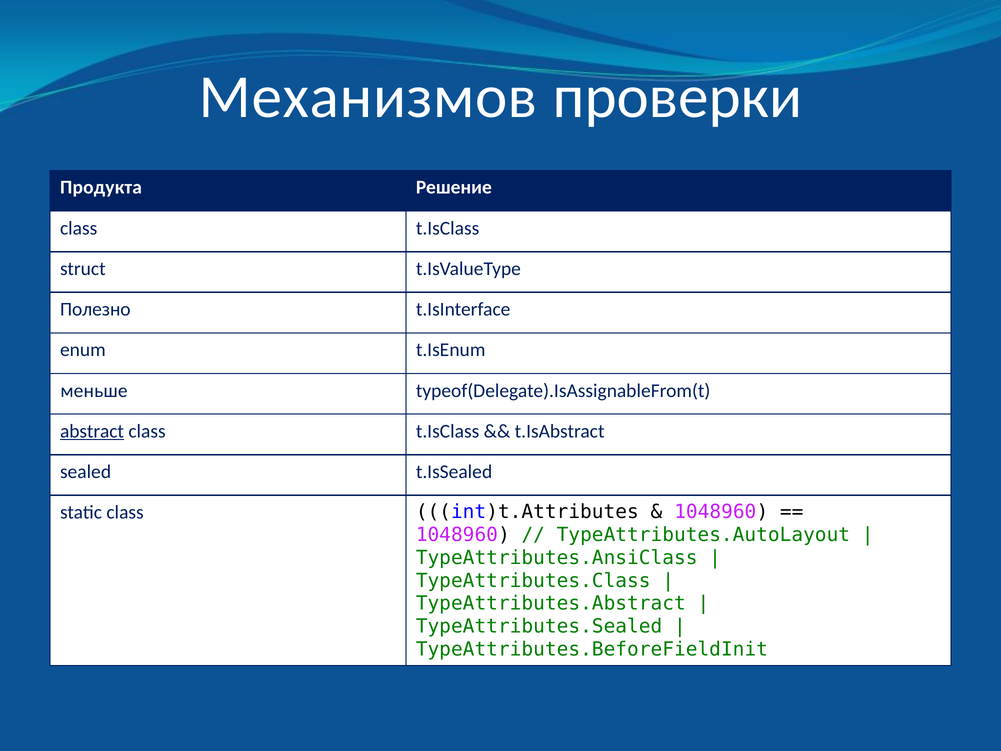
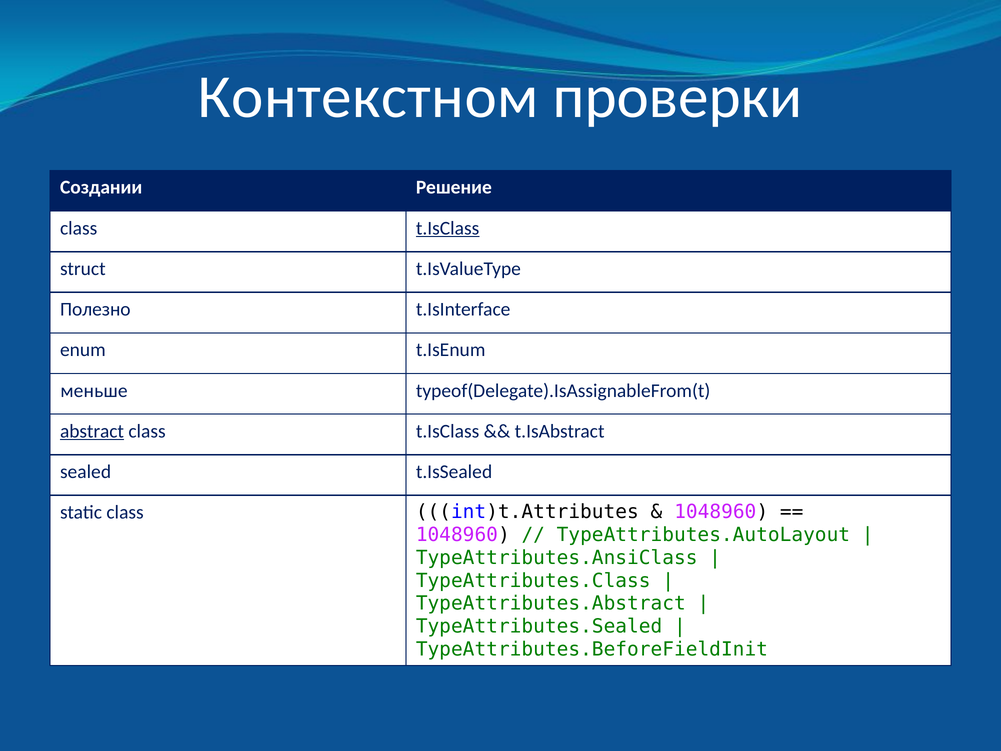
Механизмов: Механизмов -> Контекстном (368, 97)
Продукта: Продукта -> Создании (101, 188)
t.IsClass underline: none -> present (448, 228)
